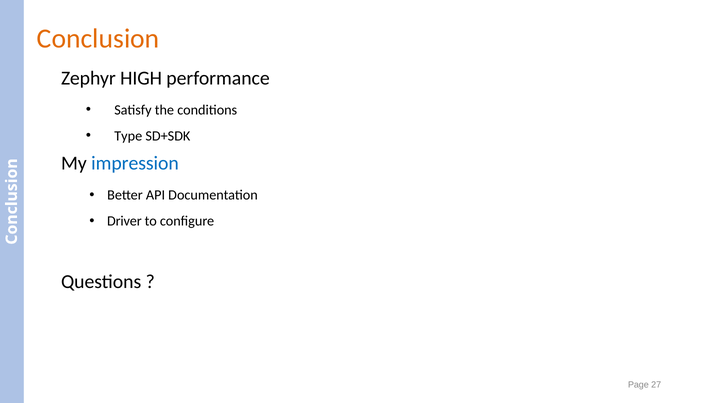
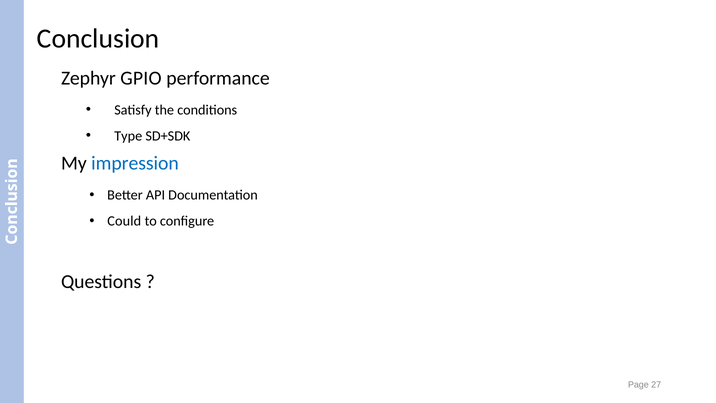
Conclusion colour: orange -> black (98, 39)
HIGH: HIGH -> GPIO (141, 78)
Driver: Driver -> Could (124, 221)
